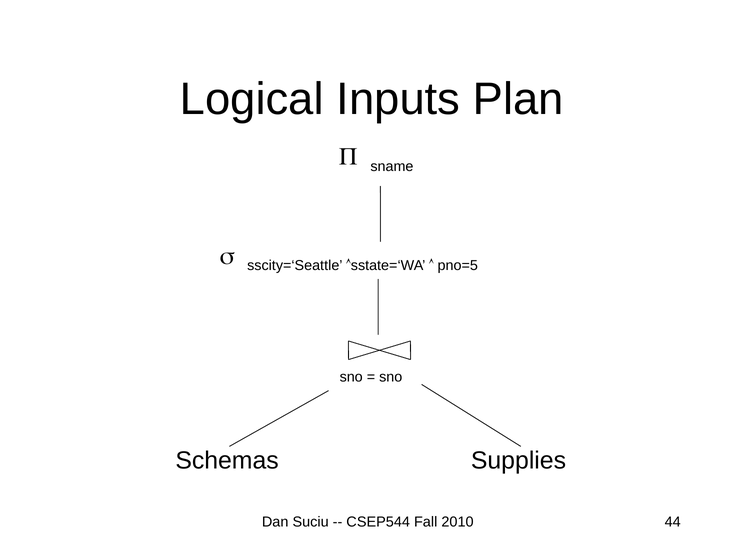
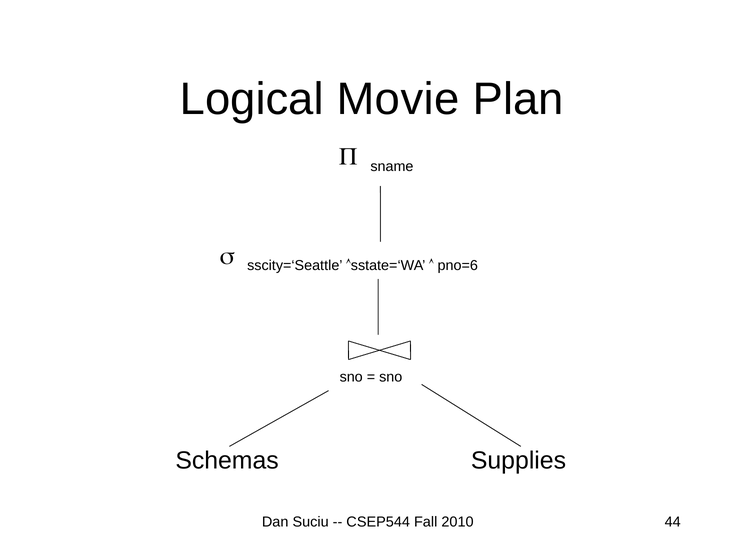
Inputs: Inputs -> Movie (398, 99)
pno=5: pno=5 -> pno=6 (458, 265)
